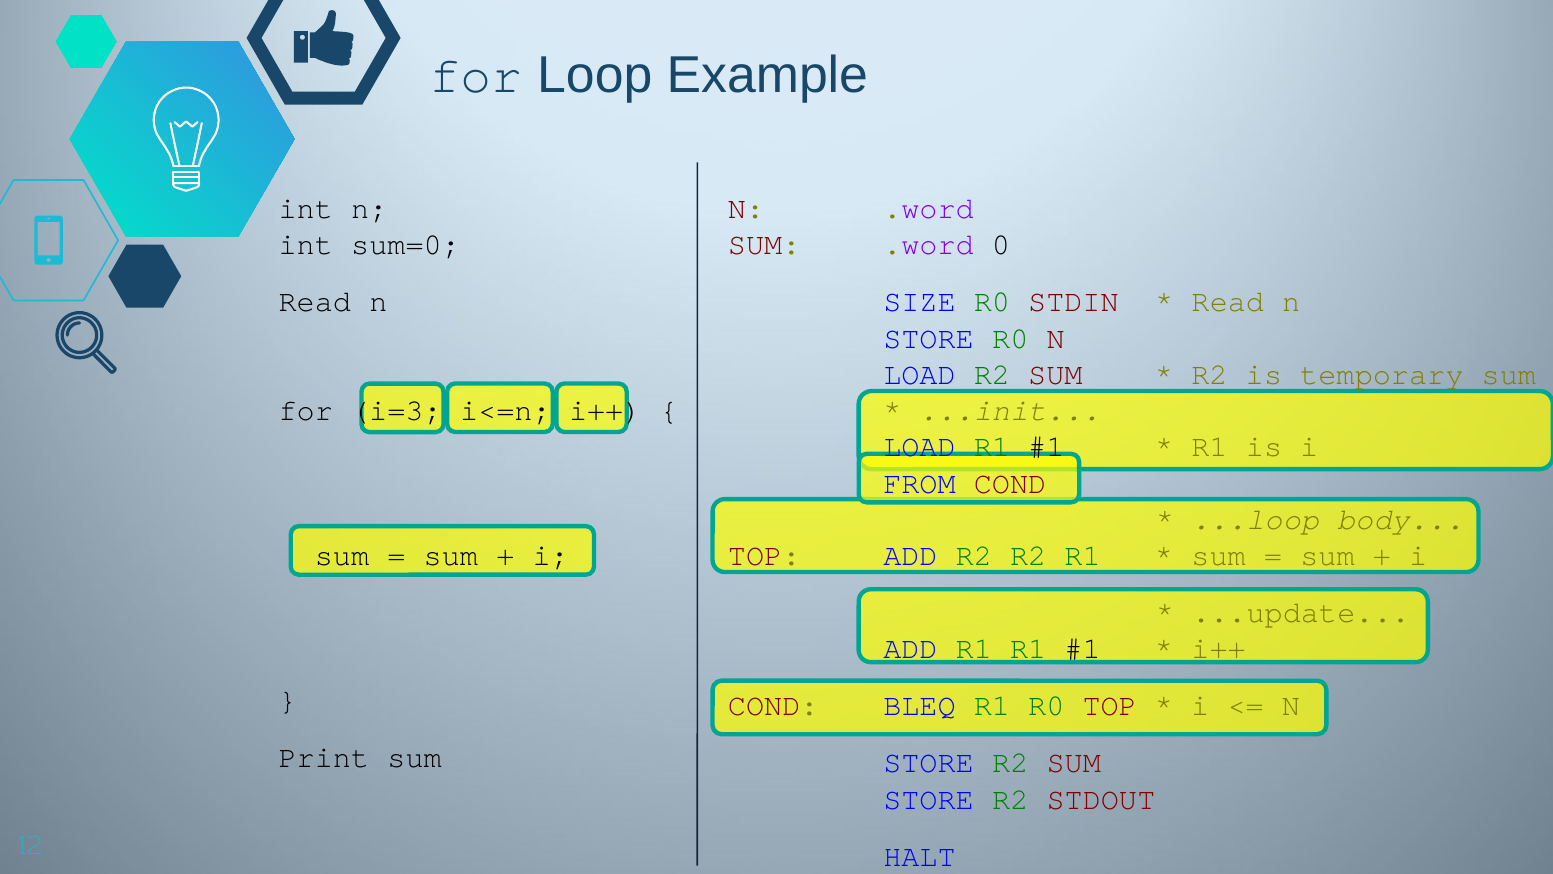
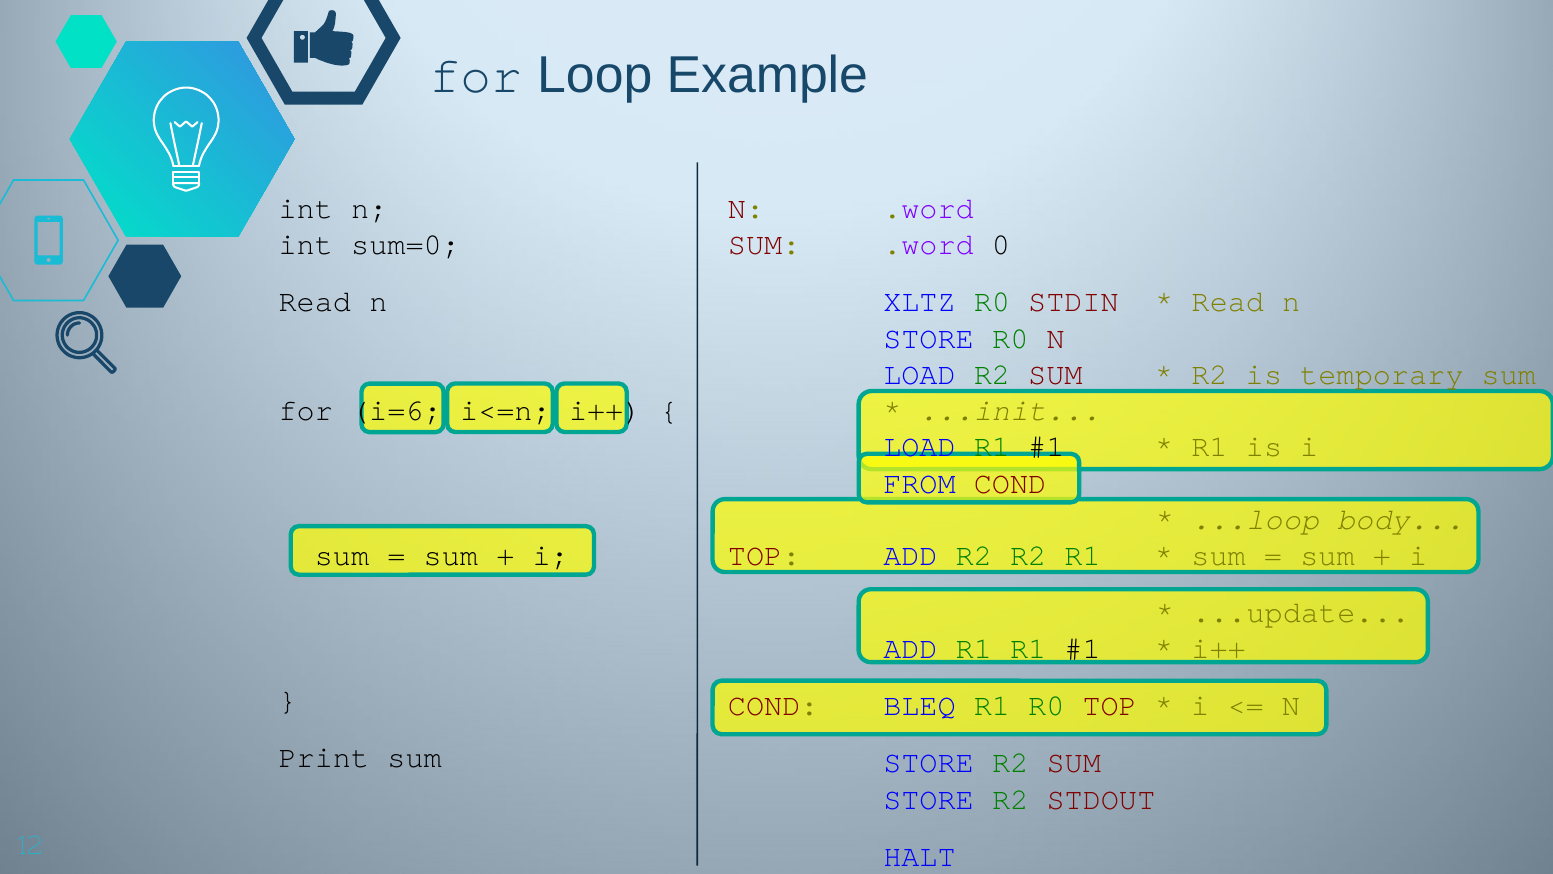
SIZE: SIZE -> XLTZ (919, 302)
i=3: i=3 -> i=6 (396, 411)
